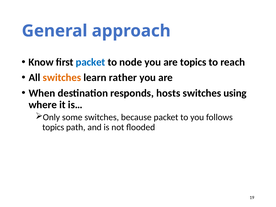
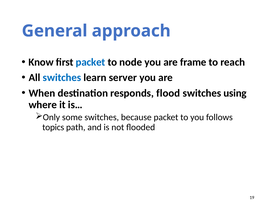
are topics: topics -> frame (193, 62)
switches colour: orange -> blue (62, 78)
rather: rather -> server (123, 78)
hosts: hosts -> flood (168, 93)
